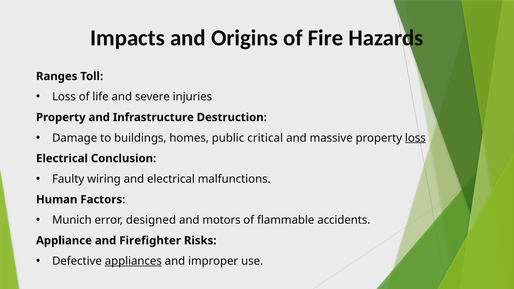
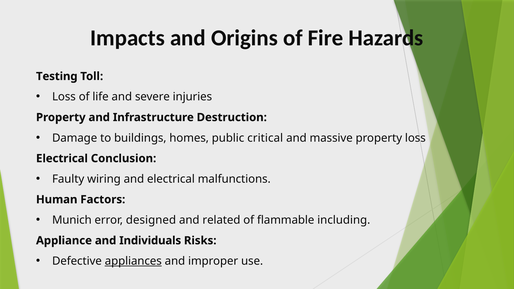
Ranges: Ranges -> Testing (57, 76)
loss underline: present -> none (415, 138)
motors: motors -> related (221, 220)
accidents: accidents -> including (344, 220)
Firefighter: Firefighter -> Individuals (150, 241)
